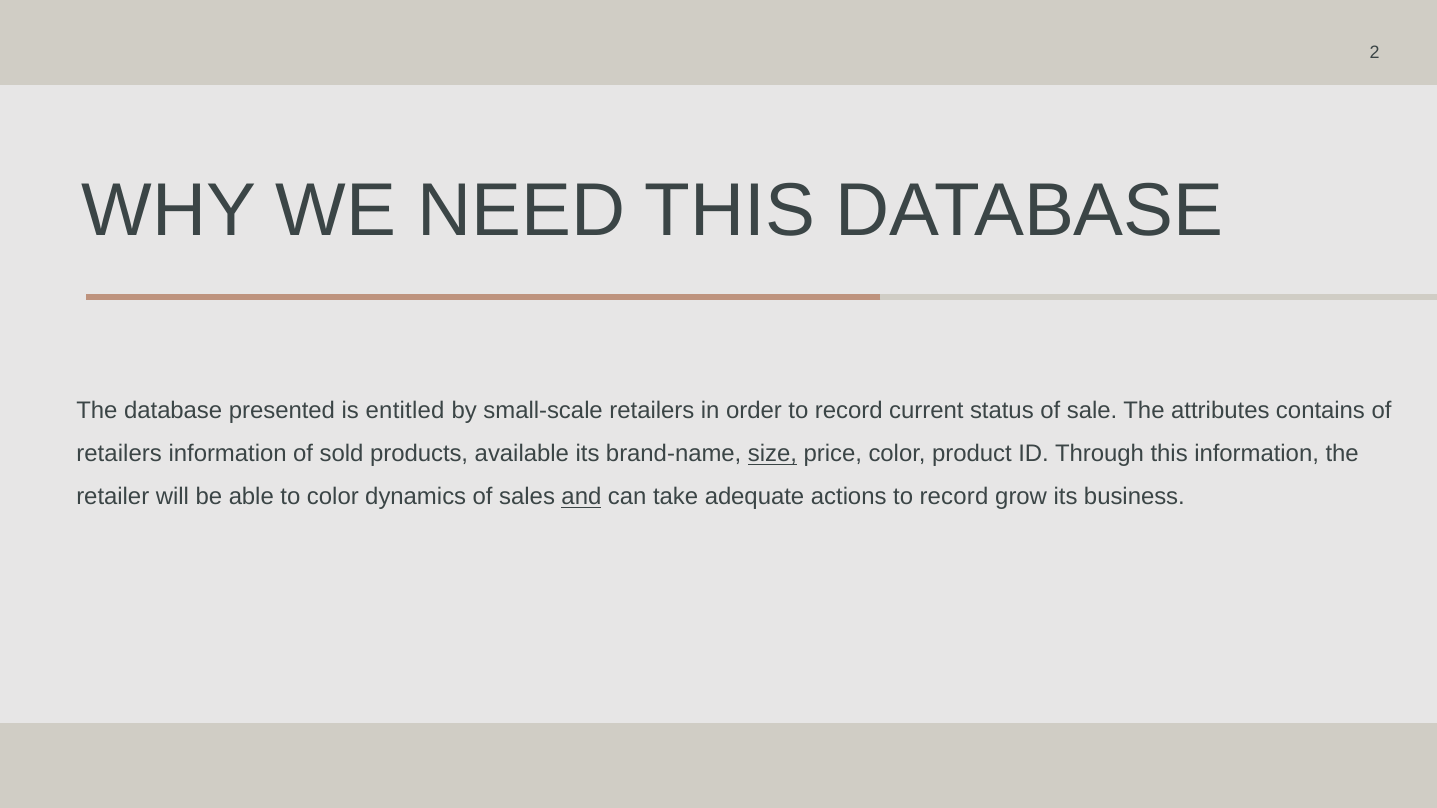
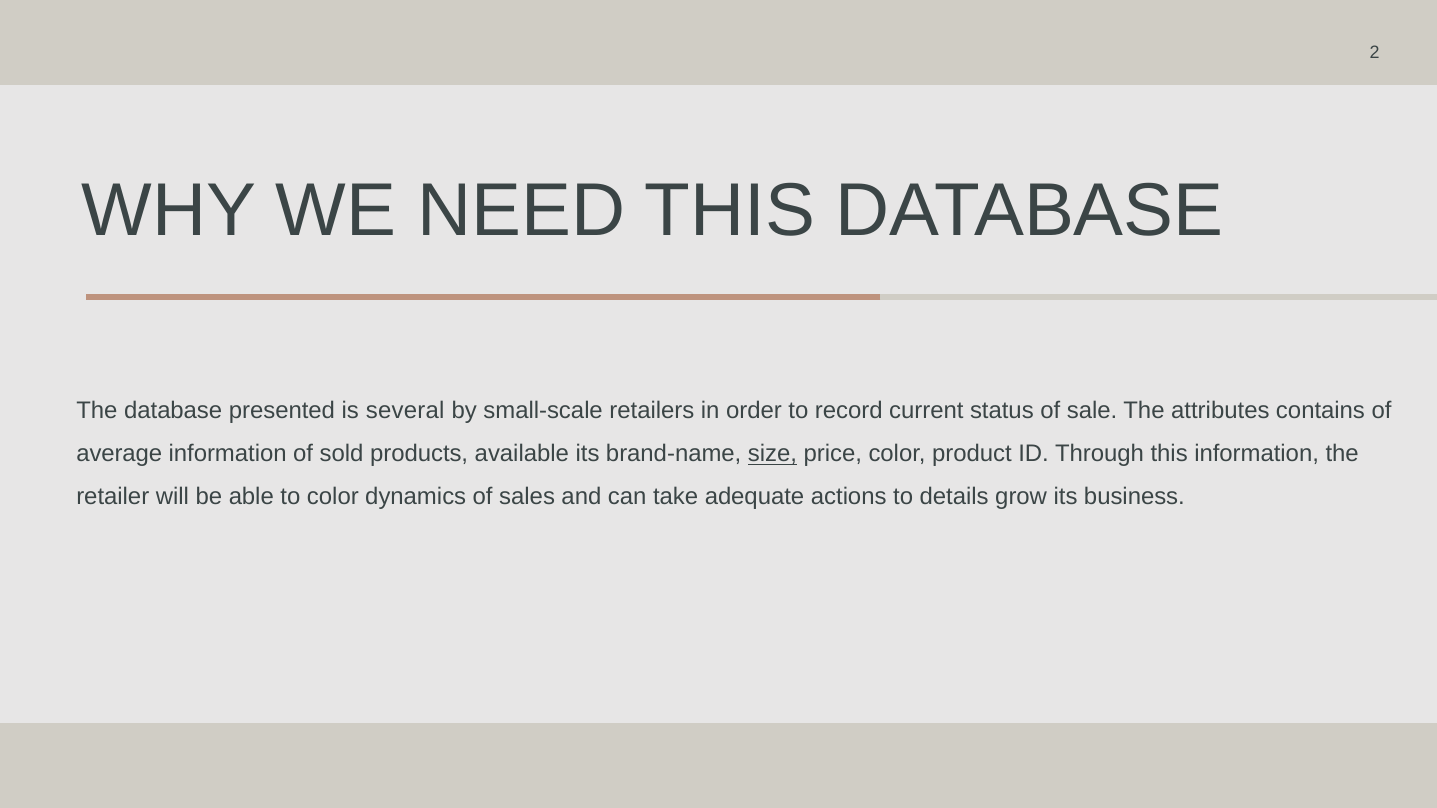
entitled: entitled -> several (405, 411)
retailers: retailers -> average (119, 454)
and underline: present -> none (581, 497)
actions to record: record -> details (954, 497)
